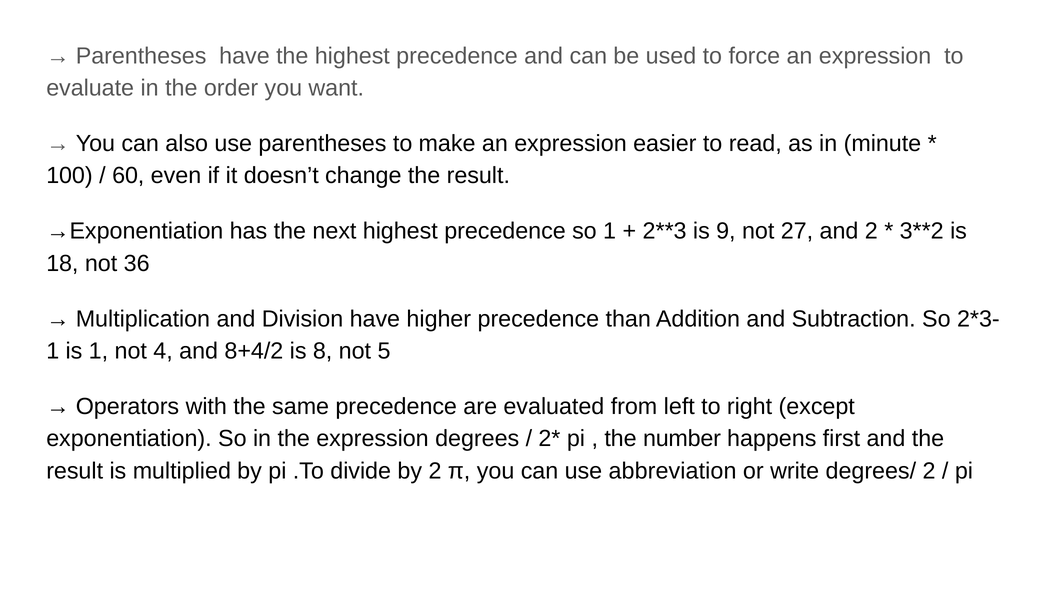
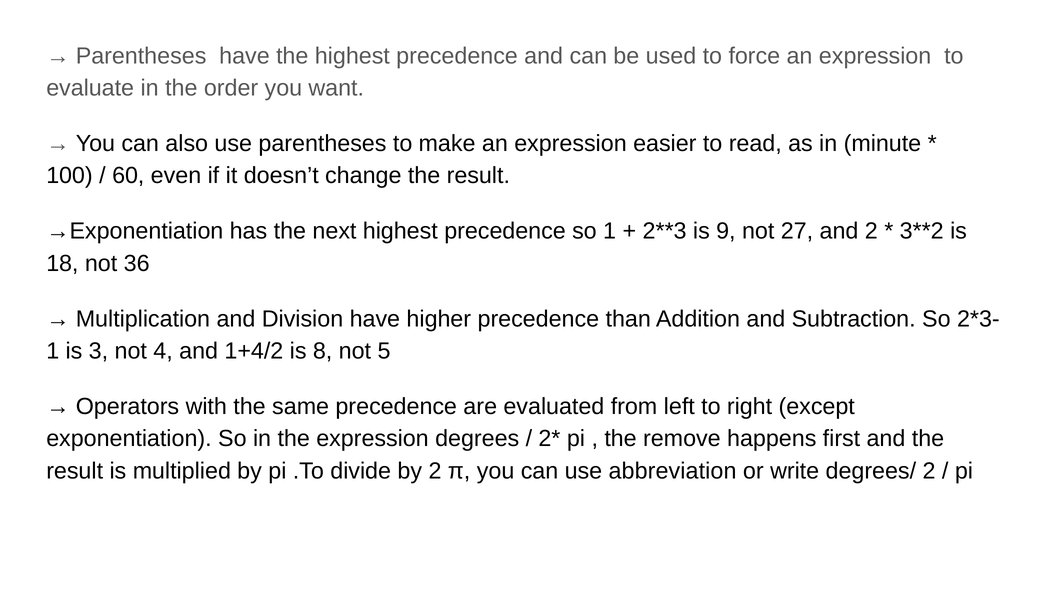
is 1: 1 -> 3 (98, 351)
8+4/2: 8+4/2 -> 1+4/2 (254, 351)
number: number -> remove (682, 439)
